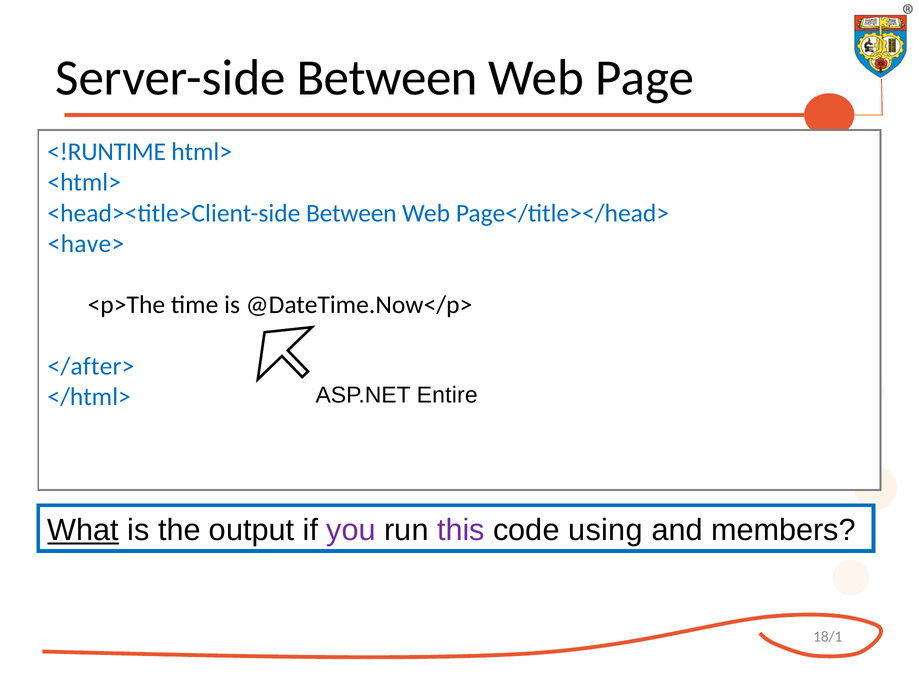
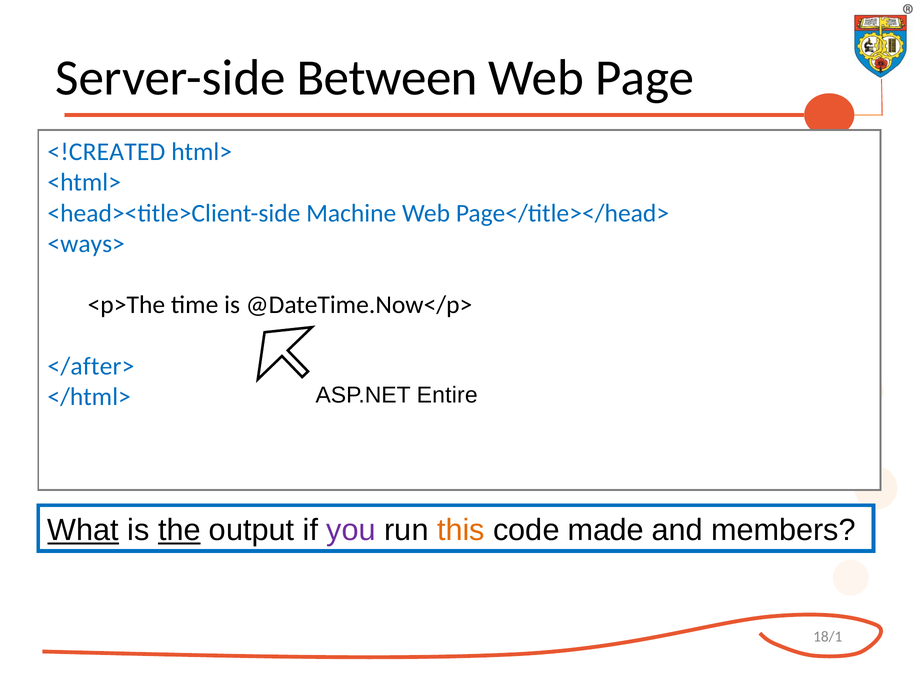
<!RUNTIME: <!RUNTIME -> <!CREATED (106, 152)
<head><title>Client-side Between: Between -> Machine (351, 213)
<have>: <have> -> <ways> (86, 244)
the underline: none -> present (179, 531)
this colour: purple -> orange (461, 531)
using: using -> made (606, 531)
